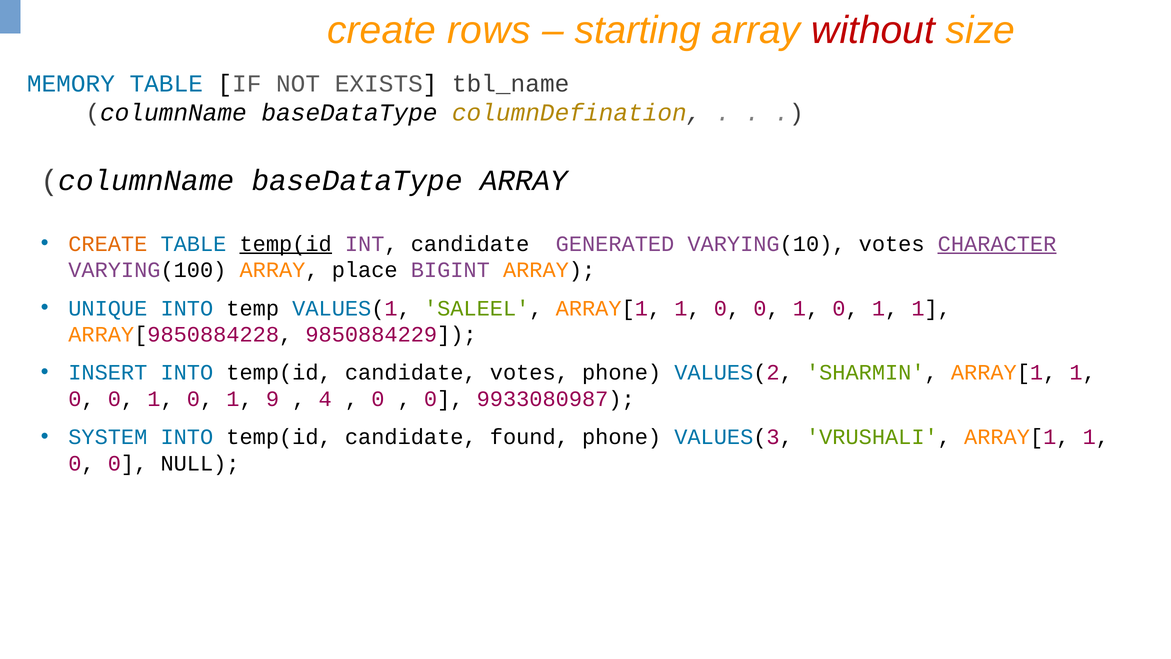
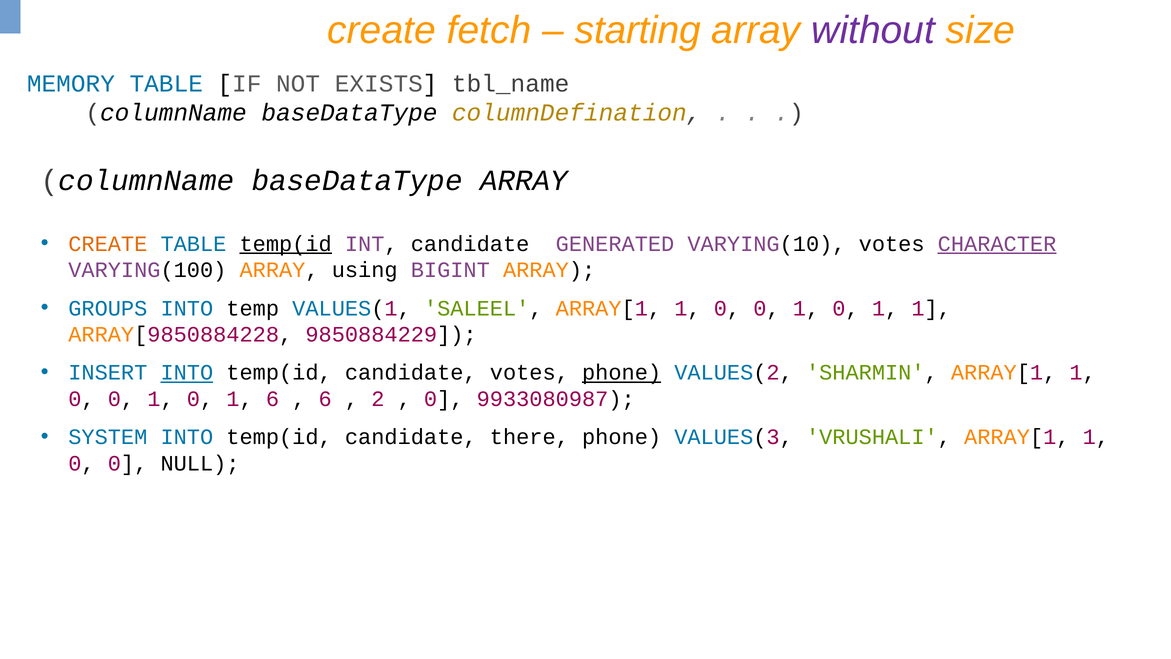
rows: rows -> fetch (489, 30)
without colour: red -> purple (873, 30)
place: place -> using (365, 270)
UNIQUE: UNIQUE -> GROUPS (108, 308)
INTO underline: none -> present (187, 373)
phone underline: none -> present (622, 373)
1 9: 9 -> 6 (272, 399)
4: 4 -> 6 (325, 399)
0: 0 -> 2 (378, 399)
found: found -> there (529, 437)
